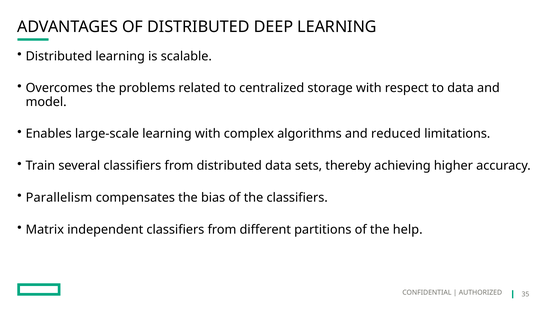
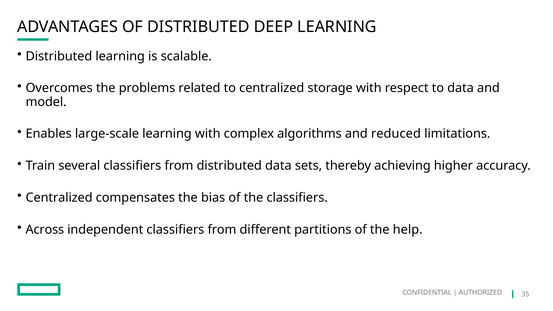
Parallelism: Parallelism -> Centralized (59, 198)
Matrix: Matrix -> Across (45, 230)
